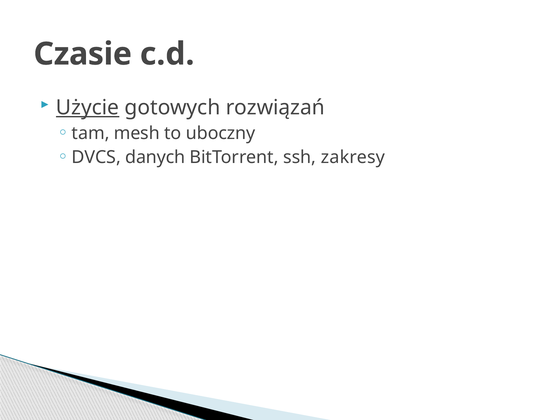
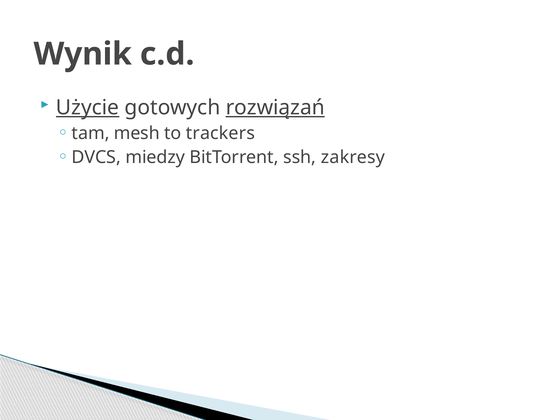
Czasie: Czasie -> Wynik (83, 54)
rozwiązań underline: none -> present (275, 108)
uboczny: uboczny -> trackers (220, 133)
danych: danych -> miedzy (155, 157)
